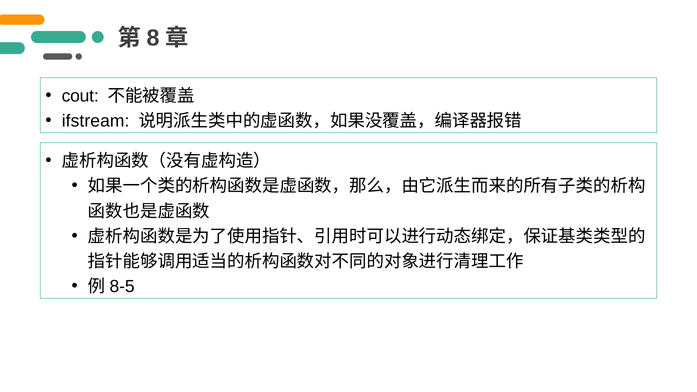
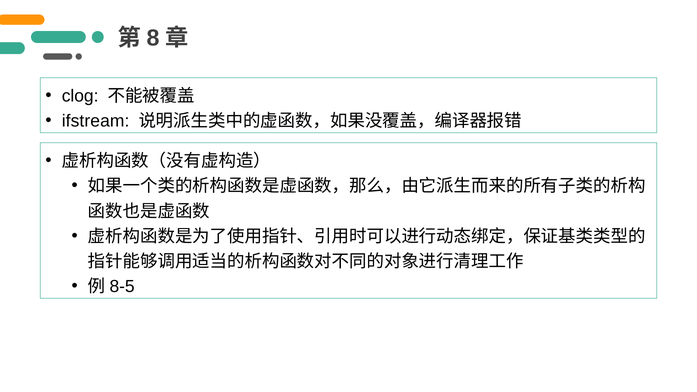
cout: cout -> clog (80, 96)
